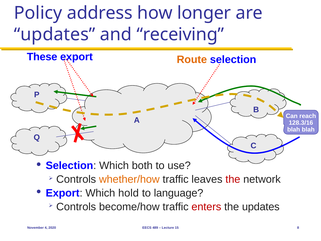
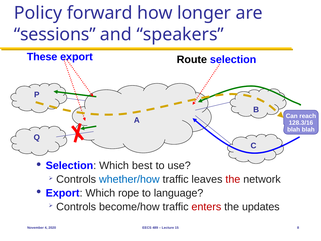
address: address -> forward (100, 13)
updates: updates -> sessions (55, 34)
receiving: receiving -> speakers (180, 34)
Route colour: orange -> black (192, 60)
both: both -> best (142, 165)
whether/how colour: orange -> blue (129, 179)
hold: hold -> rope (129, 193)
